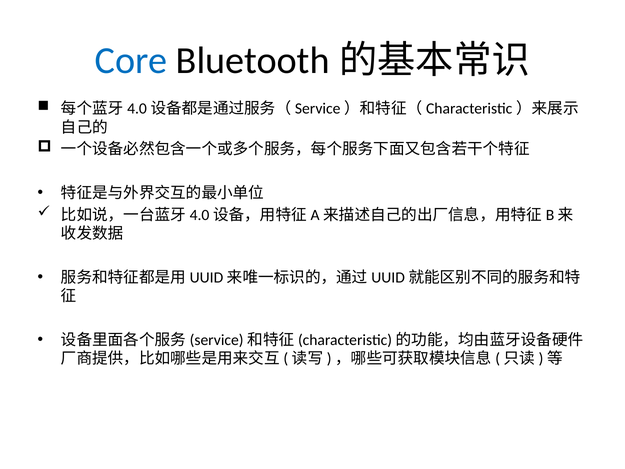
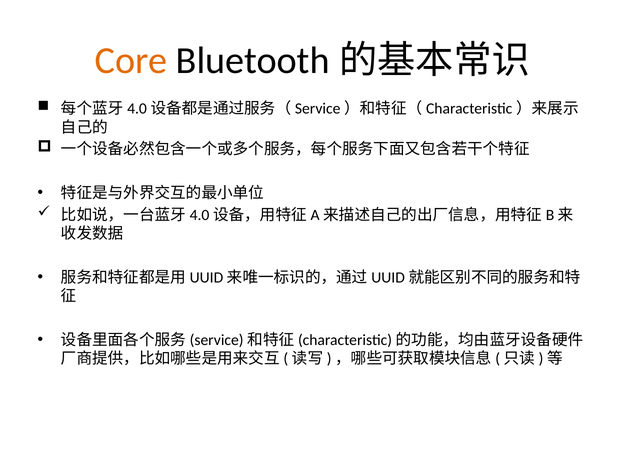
Core colour: blue -> orange (131, 61)
